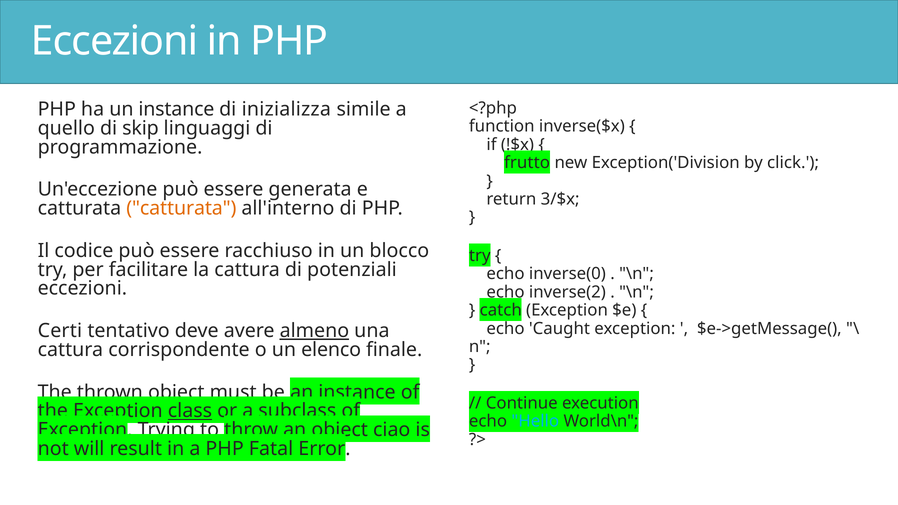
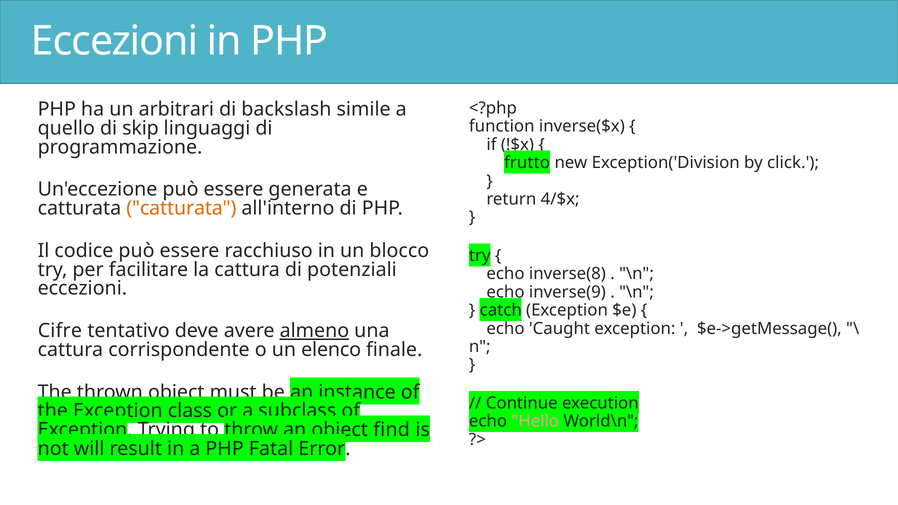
un instance: instance -> arbitrari (176, 109)
inizializza: inizializza -> backslash (286, 109)
3/$x: 3/$x -> 4/$x (560, 199)
inverse(0: inverse(0 -> inverse(8 (567, 274)
inverse(2: inverse(2 -> inverse(9 (567, 292)
Certi: Certi -> Cifre (60, 331)
class underline: present -> none (190, 411)
Hello colour: light blue -> pink (535, 422)
ciao: ciao -> find (392, 430)
